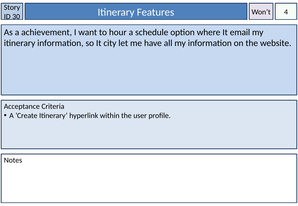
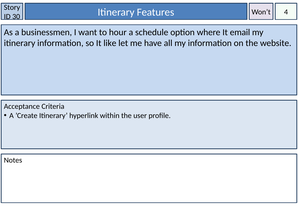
achievement: achievement -> businessmen (47, 32)
city: city -> like (110, 43)
